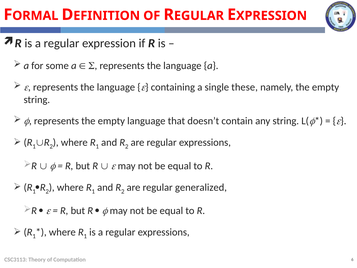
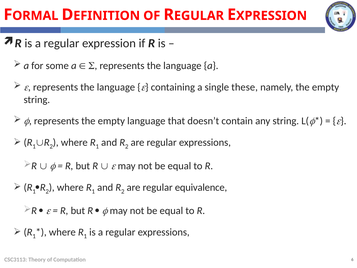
generalized: generalized -> equivalence (201, 187)
